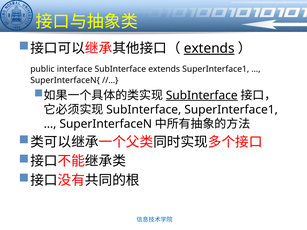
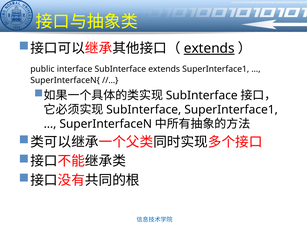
SubInterface underline: present -> none (202, 95)
